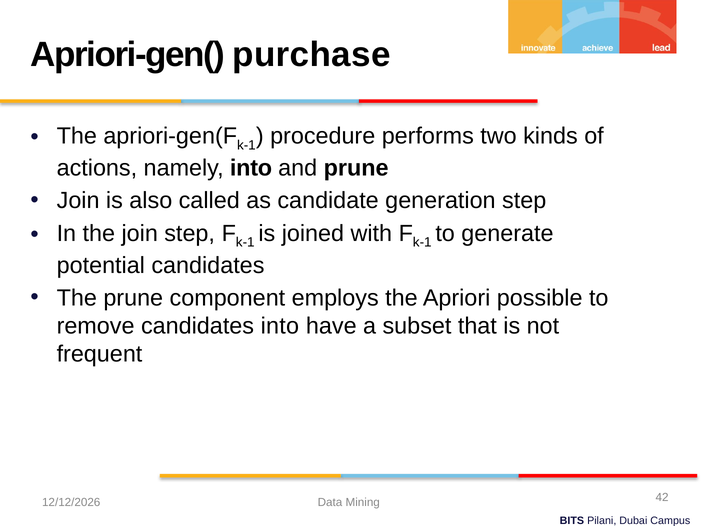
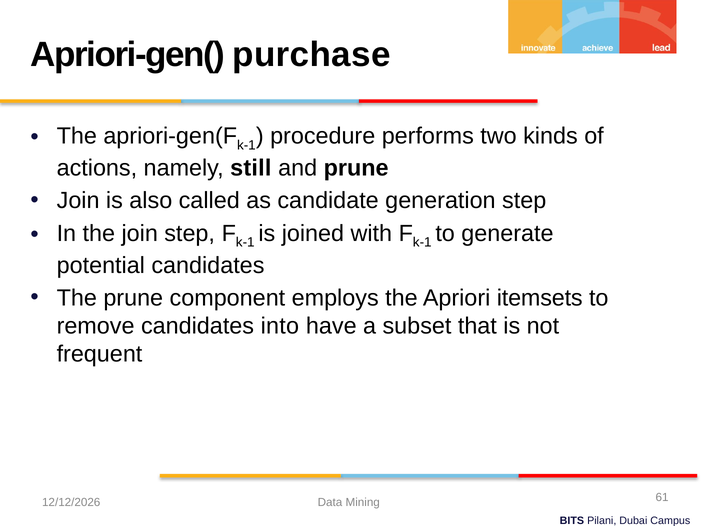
namely into: into -> still (251, 168)
possible: possible -> itemsets (540, 298)
42: 42 -> 61 (662, 497)
